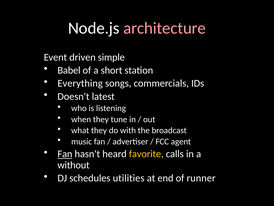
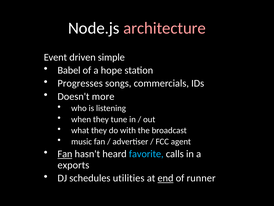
short: short -> hope (111, 70)
Everything: Everything -> Progresses (80, 83)
latest: latest -> more (103, 96)
favorite colour: yellow -> light blue (146, 154)
without: without -> exports (73, 165)
end underline: none -> present (165, 178)
